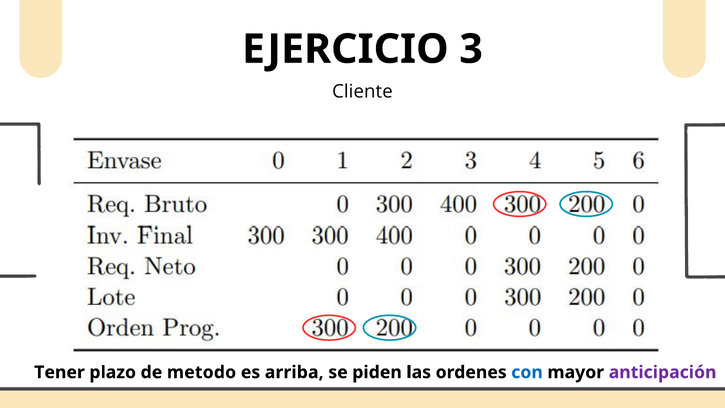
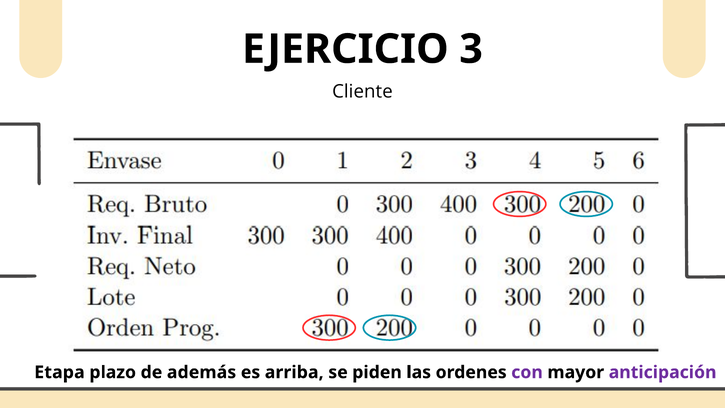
Tener: Tener -> Etapa (59, 372)
metodo: metodo -> además (202, 372)
con colour: blue -> purple (527, 372)
